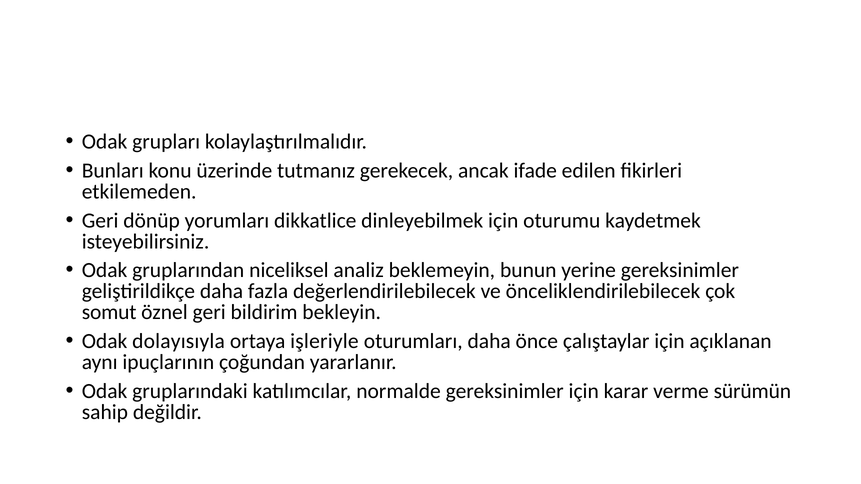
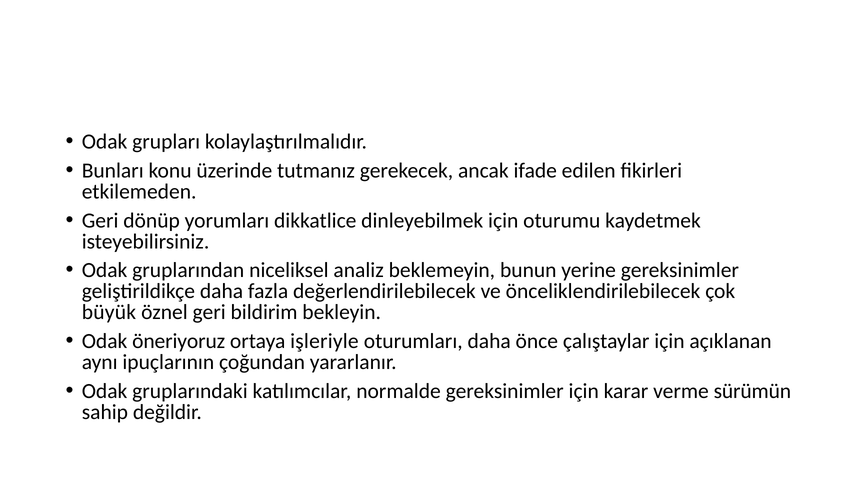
somut: somut -> büyük (109, 312)
dolayısıyla: dolayısıyla -> öneriyoruz (179, 341)
